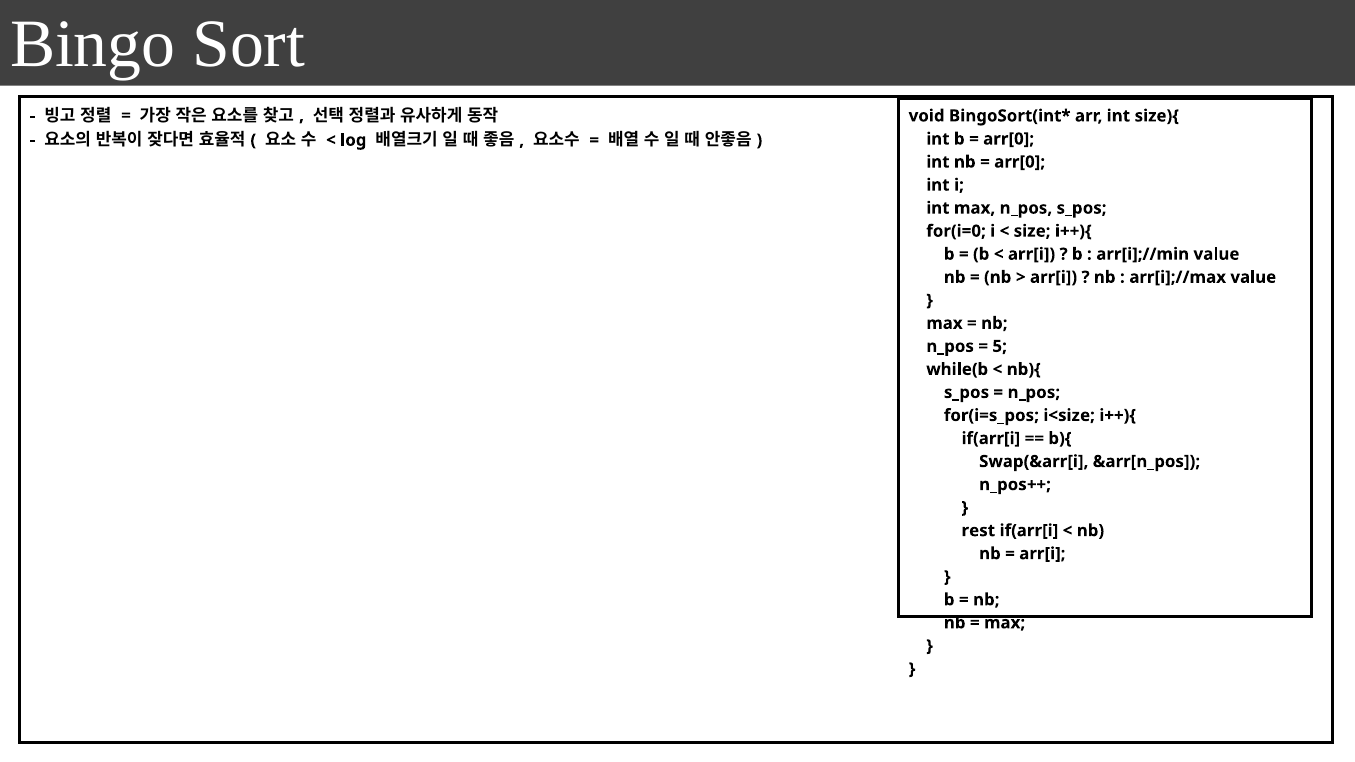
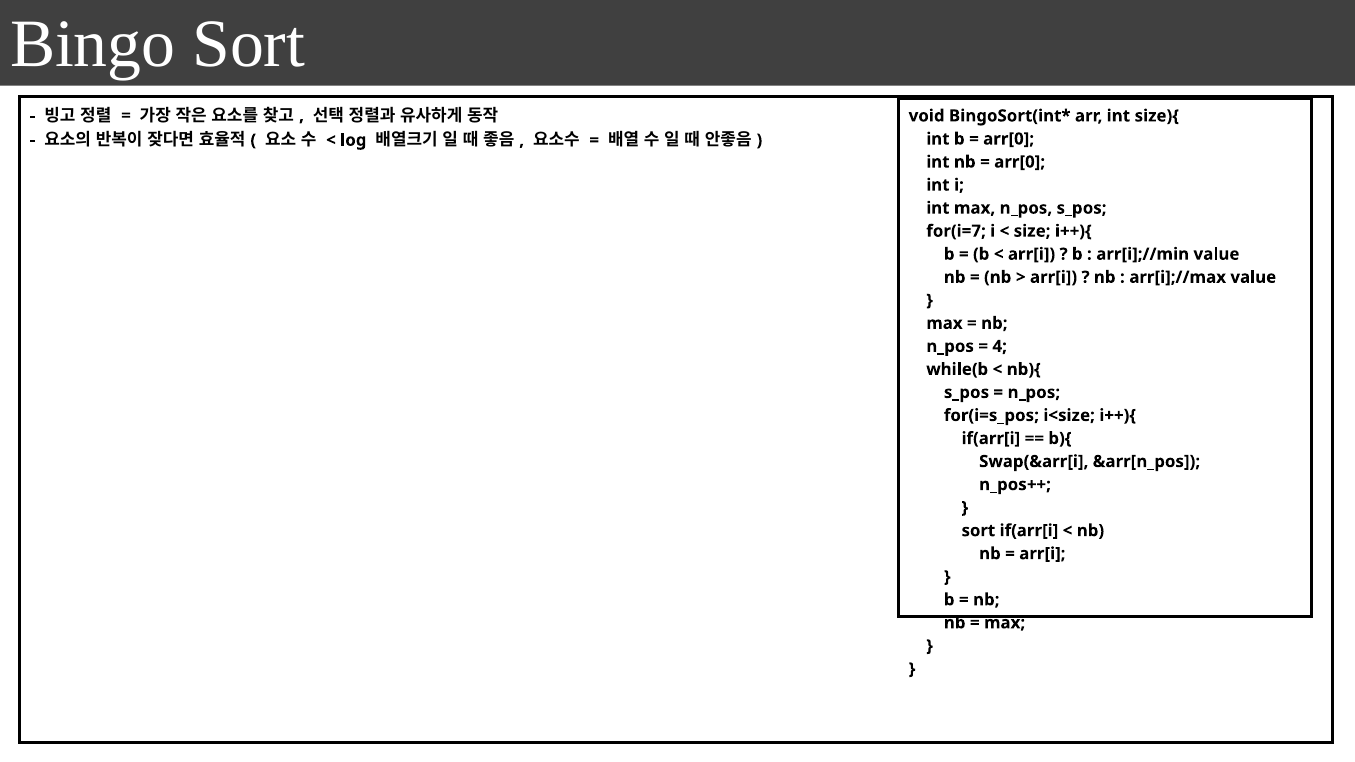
for(i=0: for(i=0 -> for(i=7 (956, 231)
5: 5 -> 4 (1000, 346)
rest: rest -> sort (978, 531)
